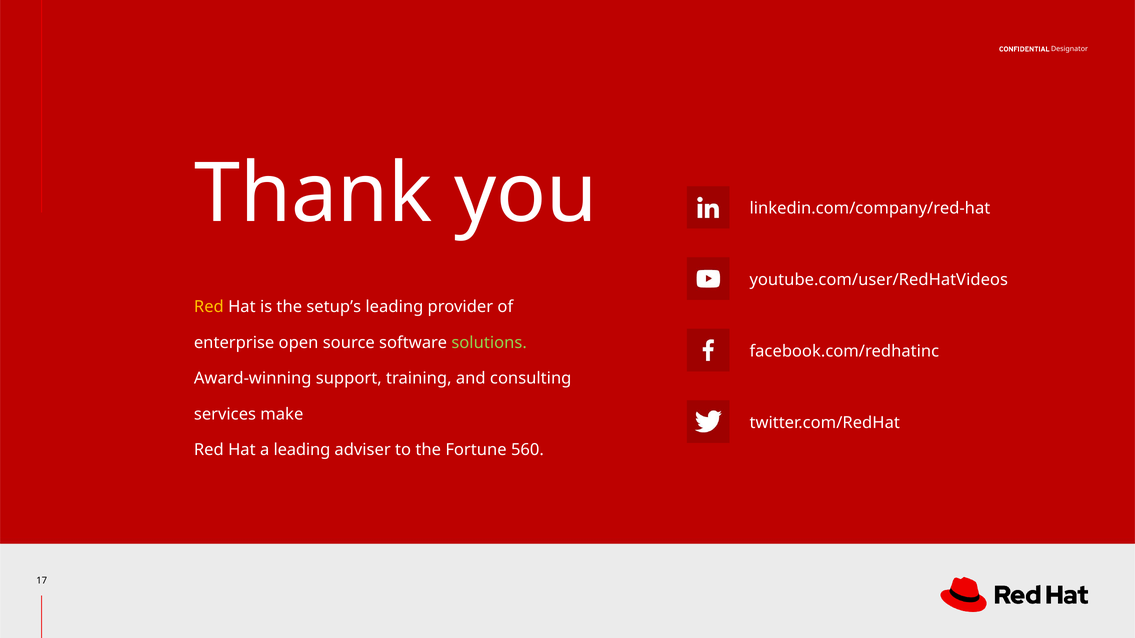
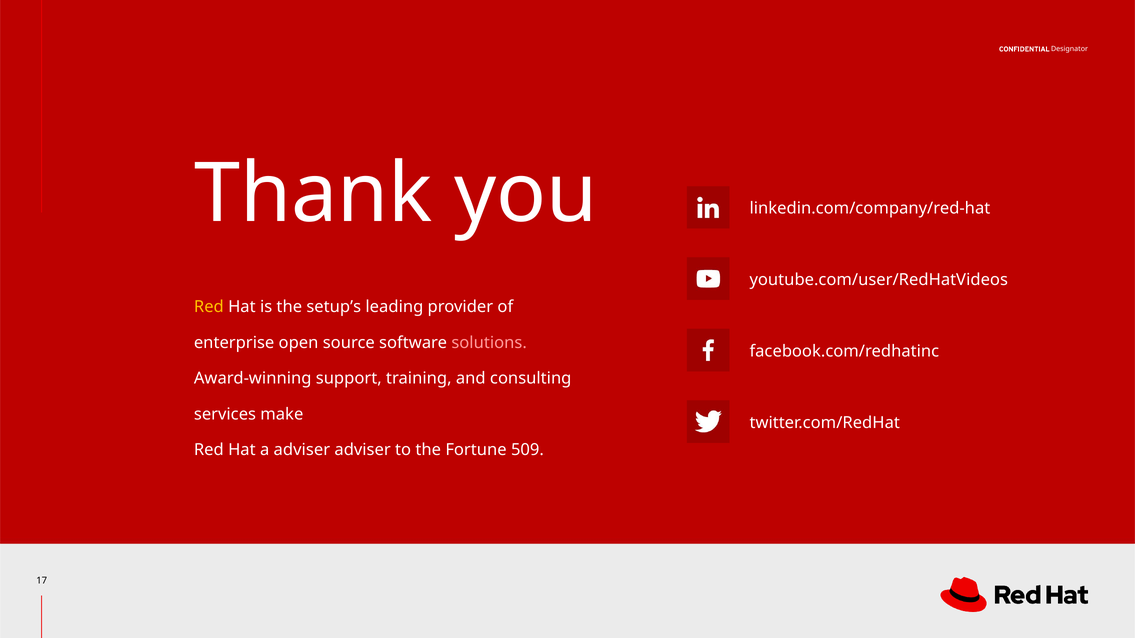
solutions colour: light green -> pink (489, 343)
a leading: leading -> adviser (302, 450)
560: 560 -> 509 (527, 450)
